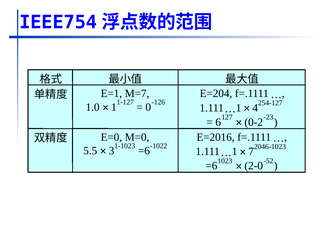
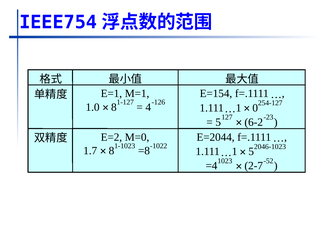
E=204: E=204 -> E=154 (216, 93)
M=7: M=7 -> M=1 (137, 93)
1: 1 -> 8 (114, 107)
0: 0 -> 4 (148, 107)
4: 4 -> 0 (255, 108)
6: 6 -> 5 (218, 122)
0-2: 0-2 -> 6-2 (254, 122)
E=2016: E=2016 -> E=2044 (216, 137)
E=0: E=0 -> E=2 (111, 137)
5.5: 5.5 -> 1.7 (90, 151)
3: 3 -> 8 (112, 151)
1-1023 =6: =6 -> =8 (144, 151)
7: 7 -> 5 (251, 151)
=6: =6 -> =4 (211, 166)
2-0: 2-0 -> 2-7 (254, 166)
